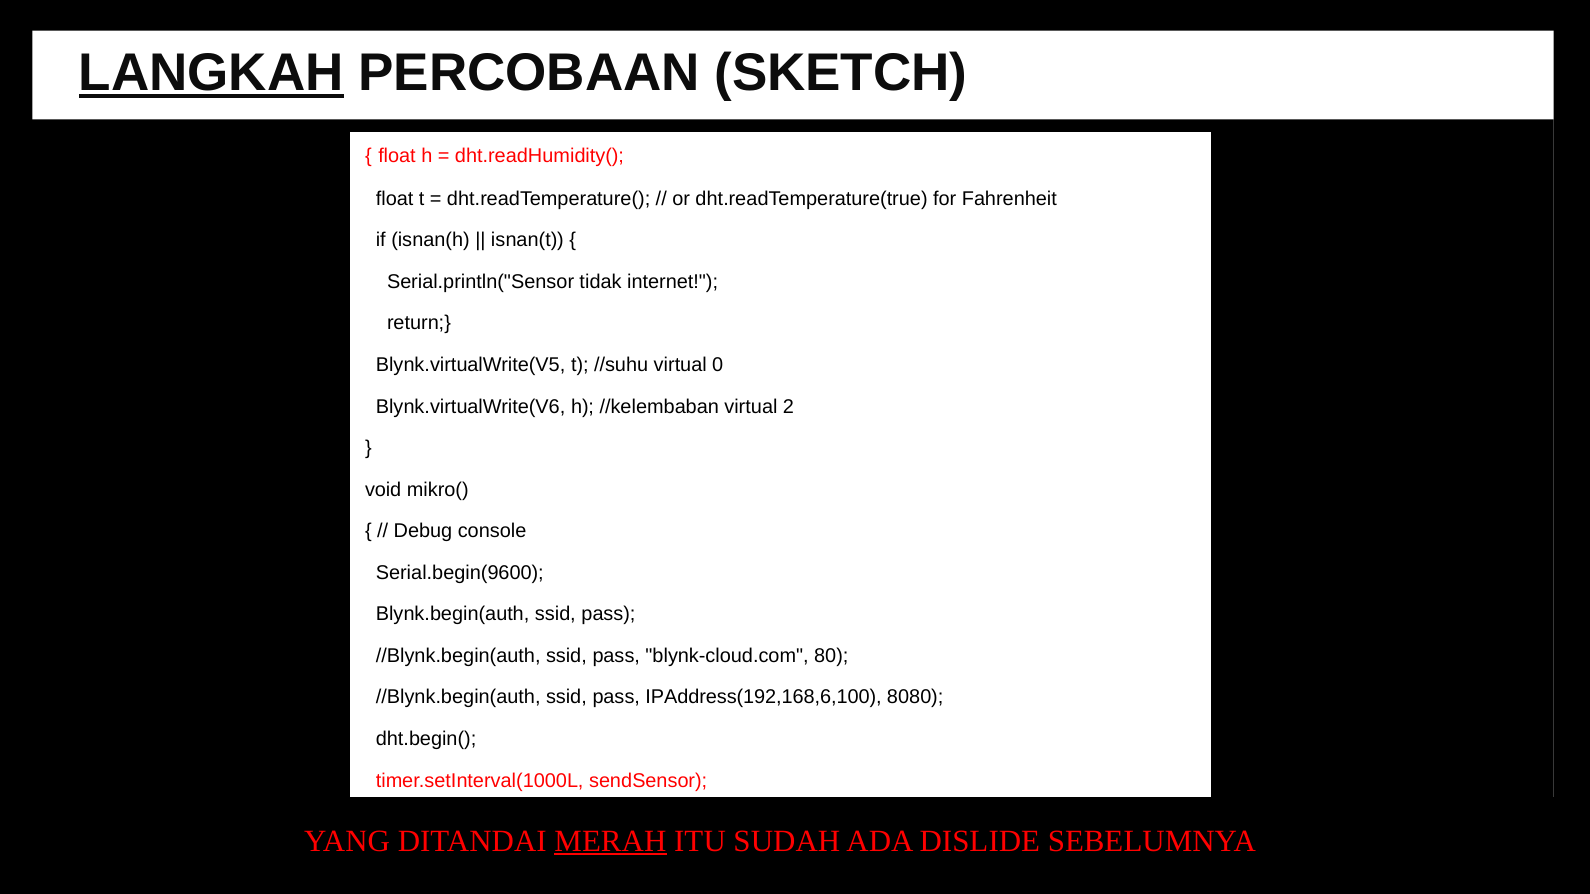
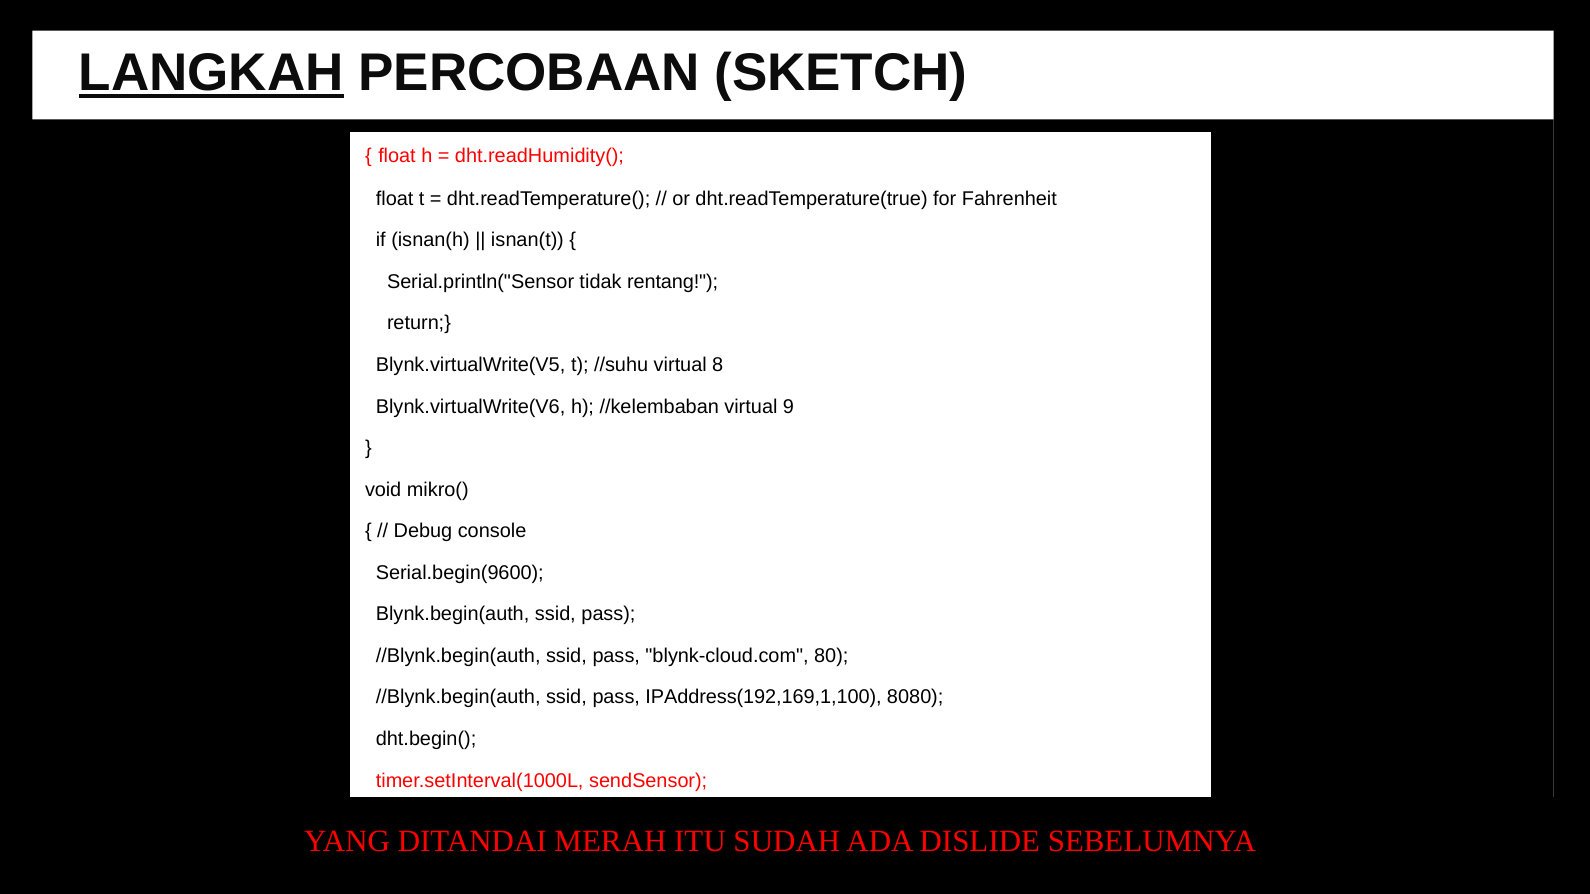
internet: internet -> rentang (673, 282)
0: 0 -> 8 (718, 365)
2: 2 -> 9 (788, 407)
IPAddress(192,168,6,100: IPAddress(192,168,6,100 -> IPAddress(192,169,1,100 (764, 698)
MERAH underline: present -> none (610, 841)
